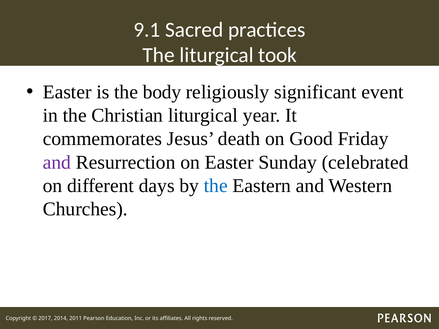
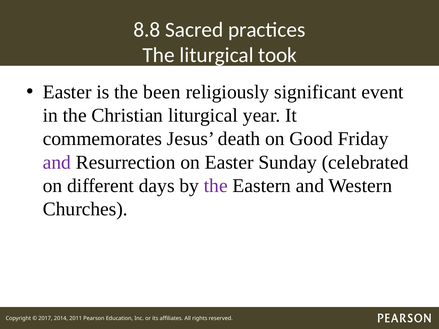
9.1: 9.1 -> 8.8 (147, 30)
body: body -> been (162, 92)
the colour: blue -> purple (216, 186)
